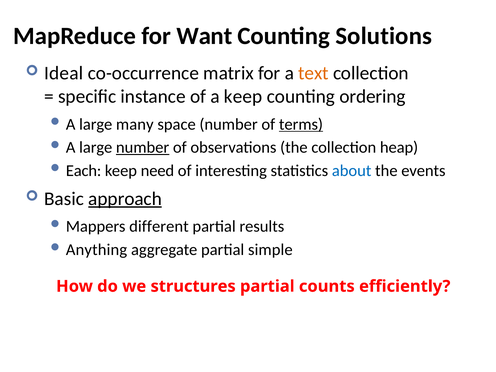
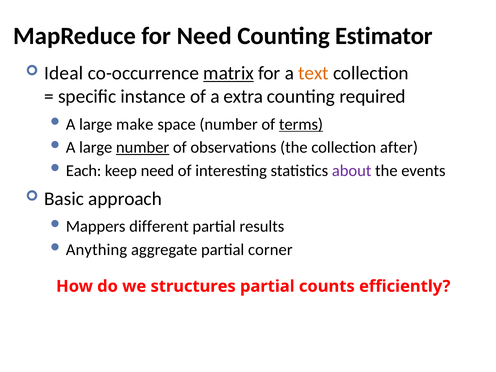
for Want: Want -> Need (204, 36)
Solutions: Solutions -> Estimator (384, 36)
matrix underline: none -> present (229, 73)
a keep: keep -> extra (243, 96)
ordering: ordering -> required (373, 96)
many: many -> make (135, 124)
heap: heap -> after (399, 147)
about colour: blue -> purple (352, 171)
approach underline: present -> none (125, 199)
simple: simple -> corner (270, 250)
